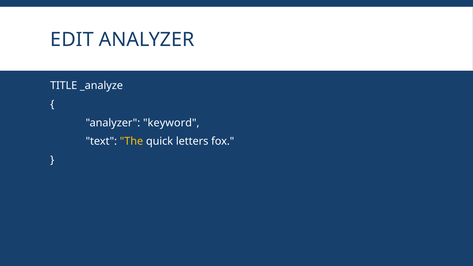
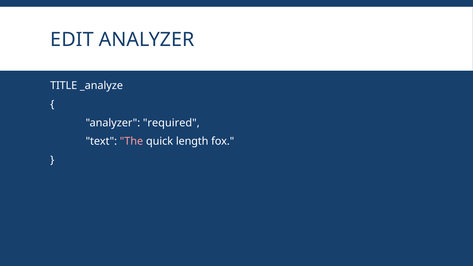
keyword: keyword -> required (171, 123)
The colour: yellow -> pink (132, 141)
letters: letters -> length (192, 141)
